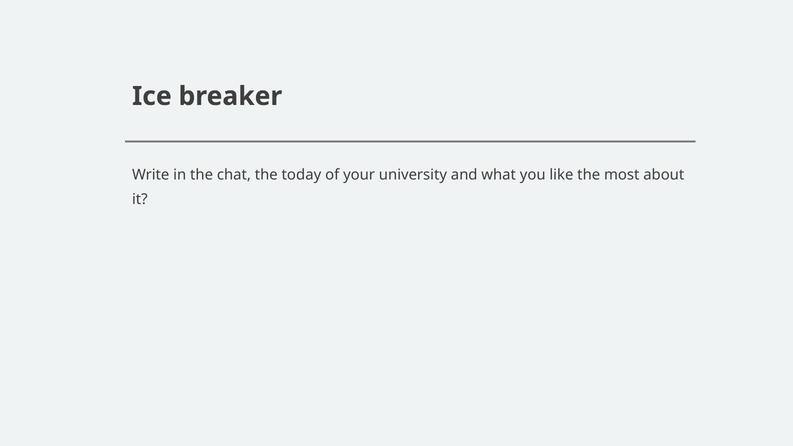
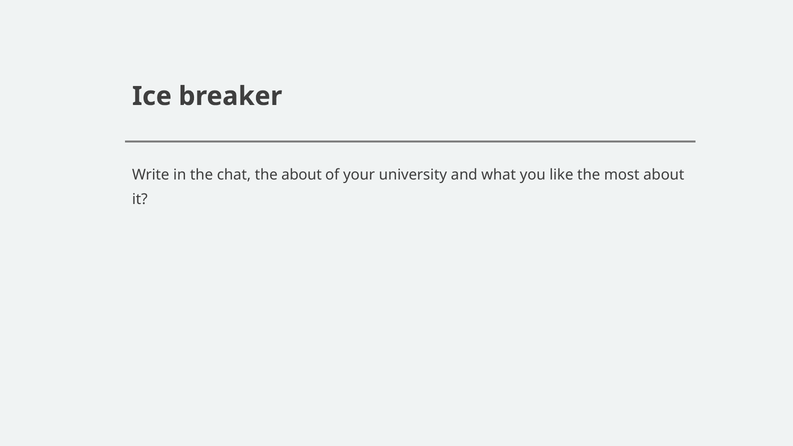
the today: today -> about (302, 175)
